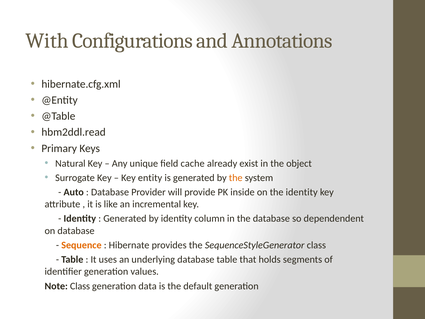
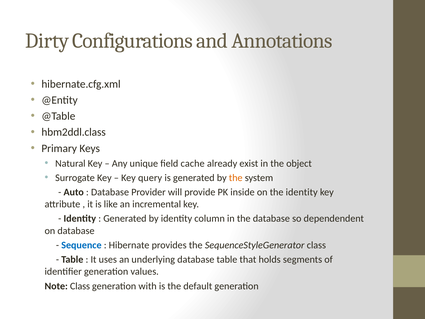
With: With -> Dirty (47, 41)
hbm2ddl.read: hbm2ddl.read -> hbm2ddl.class (74, 132)
entity: entity -> query (150, 178)
Sequence colour: orange -> blue (81, 245)
data: data -> with (148, 286)
